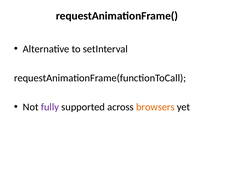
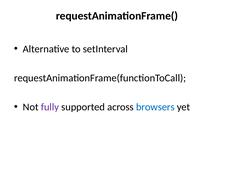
browsers colour: orange -> blue (155, 107)
